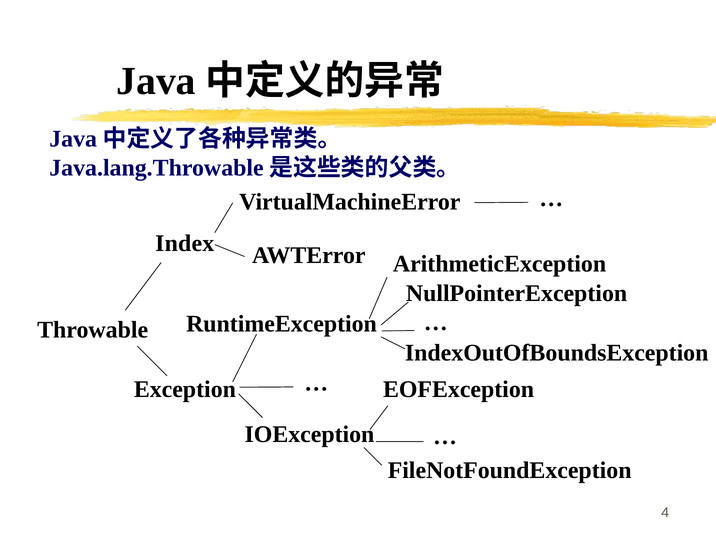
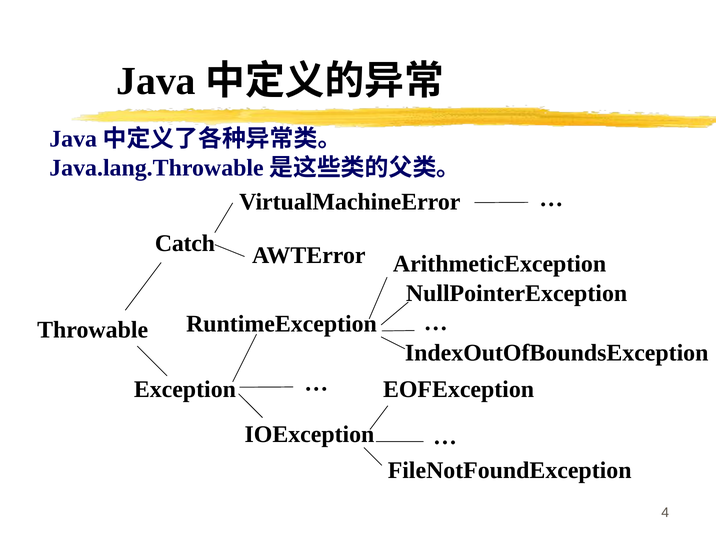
Index: Index -> Catch (185, 243)
